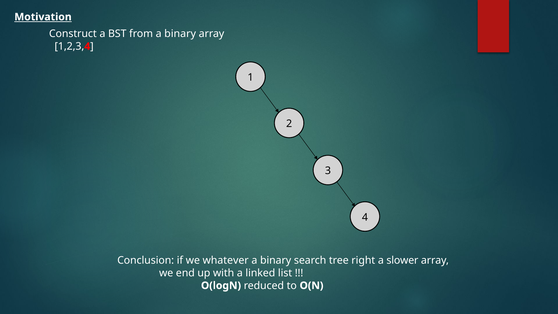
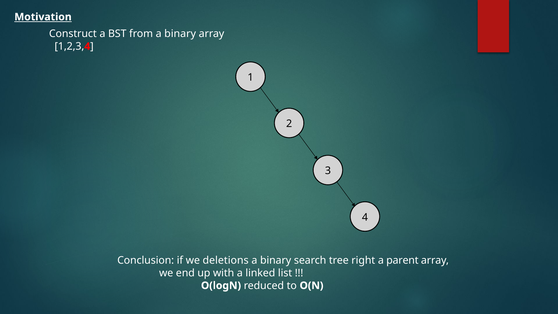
whatever: whatever -> deletions (226, 260)
slower: slower -> parent (402, 260)
